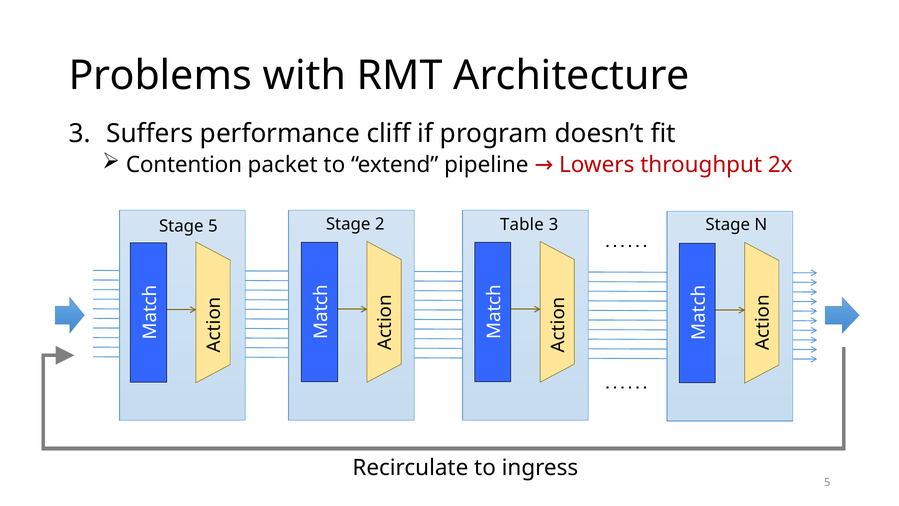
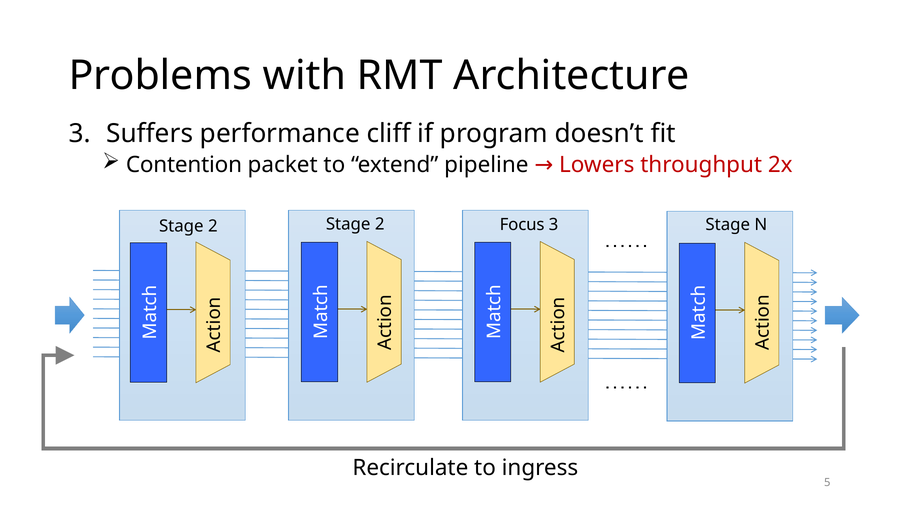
5: 5 -> 2 (213, 226)
Table: Table -> Focus (522, 225)
